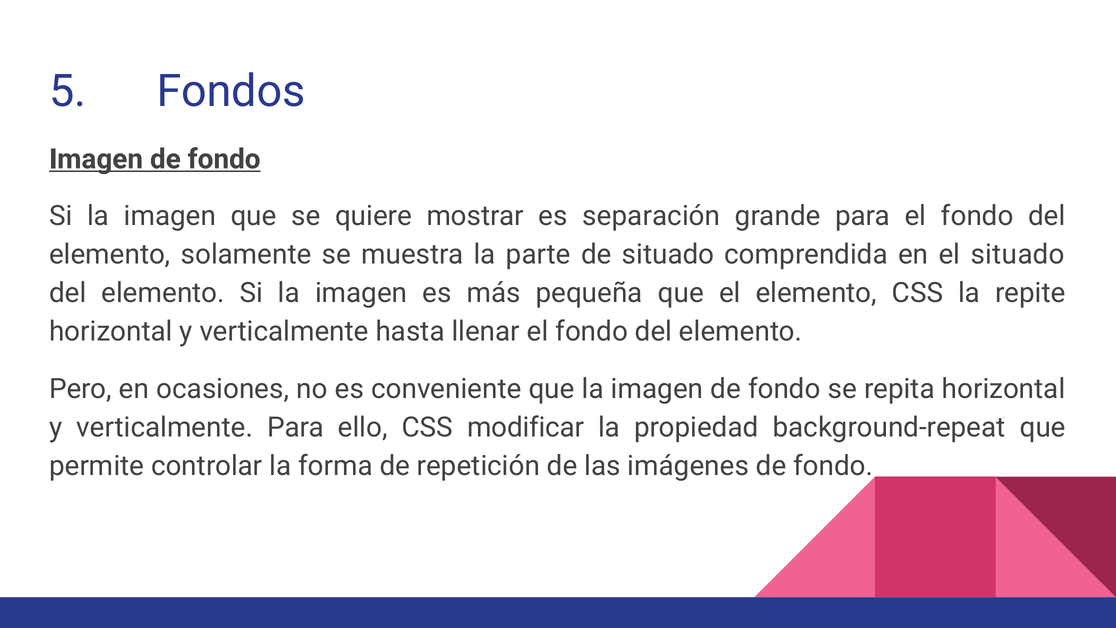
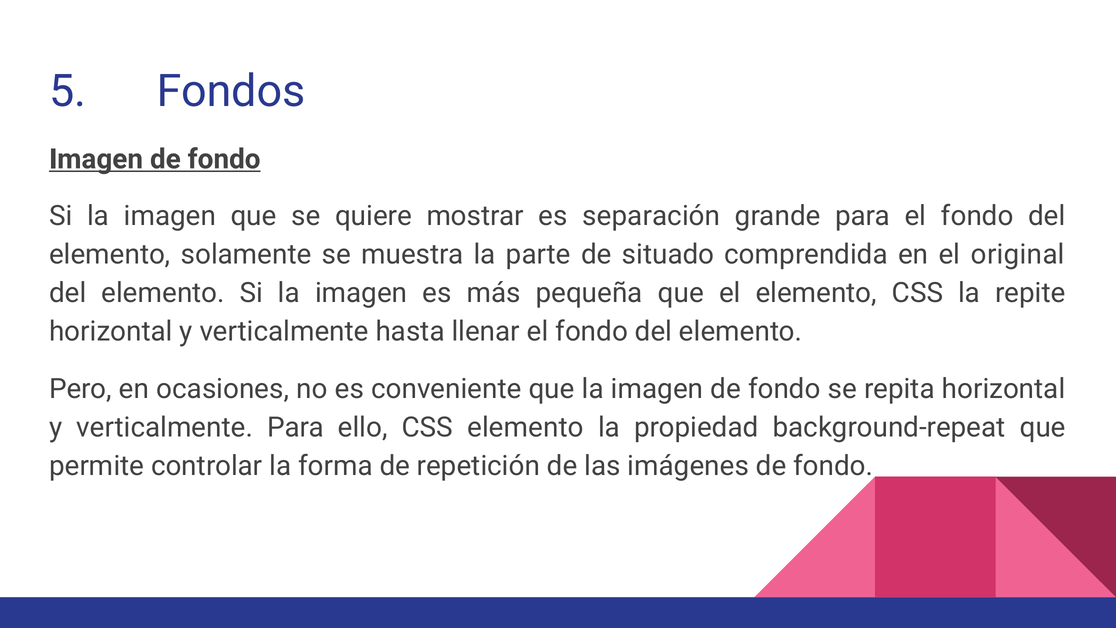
el situado: situado -> original (1018, 255)
CSS modificar: modificar -> elemento (525, 427)
